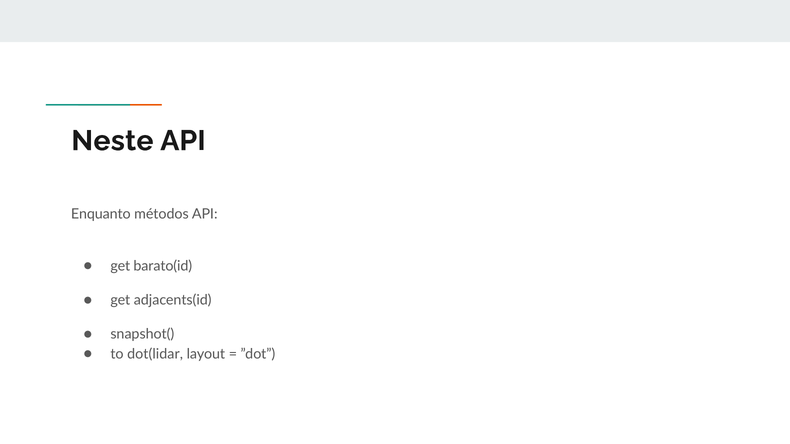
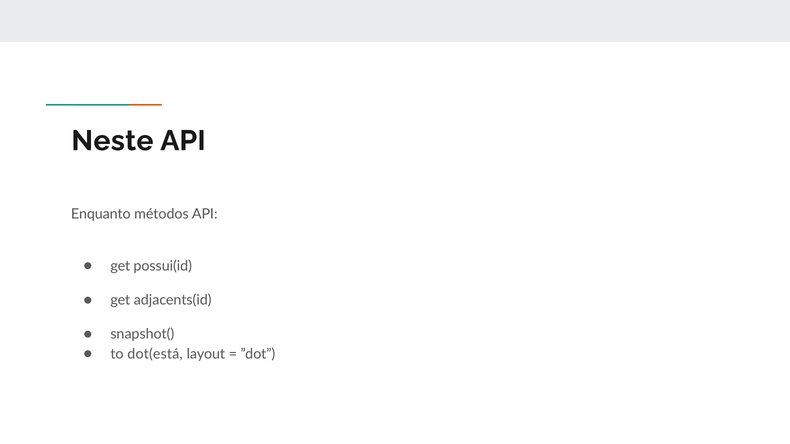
barato(id: barato(id -> possui(id (163, 266)
dot(lidar: dot(lidar -> dot(está (155, 354)
